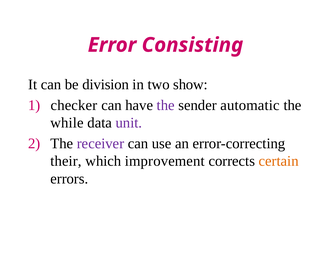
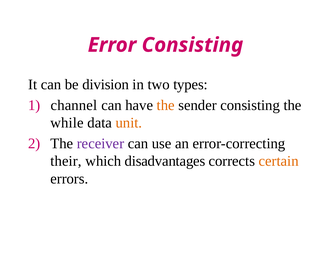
show: show -> types (190, 84)
checker: checker -> channel (74, 105)
the colour: purple -> orange (166, 105)
sender automatic: automatic -> consisting (250, 105)
unit colour: purple -> orange (129, 123)
improvement: improvement -> disadvantages (165, 161)
